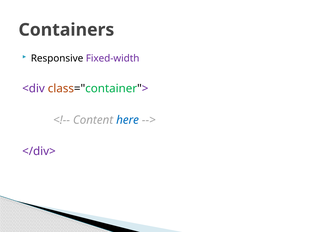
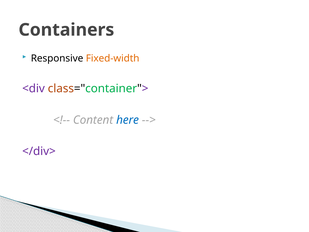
Fixed-width colour: purple -> orange (113, 58)
